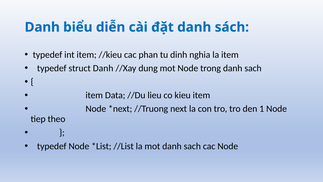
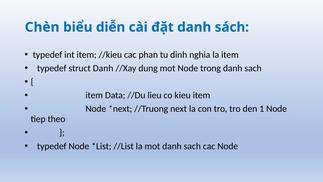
Danh: Danh -> Chèn (42, 27)
